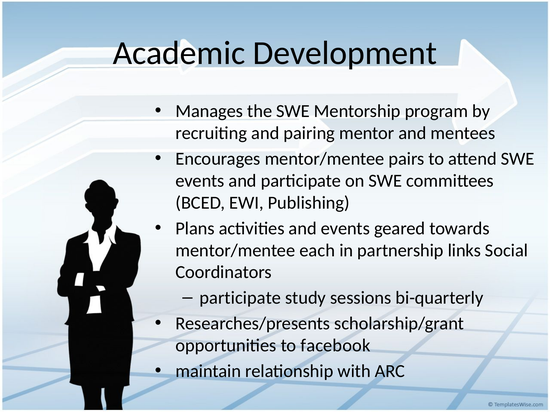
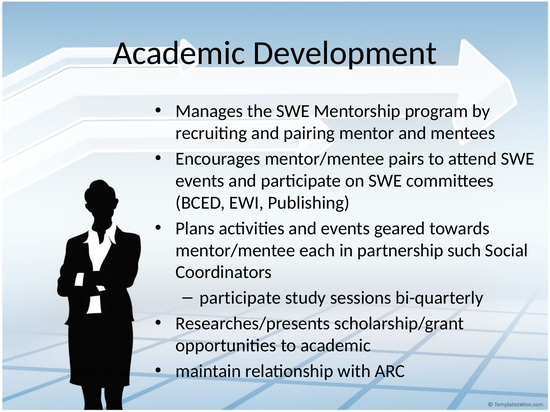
links: links -> such (464, 251)
to facebook: facebook -> academic (336, 346)
